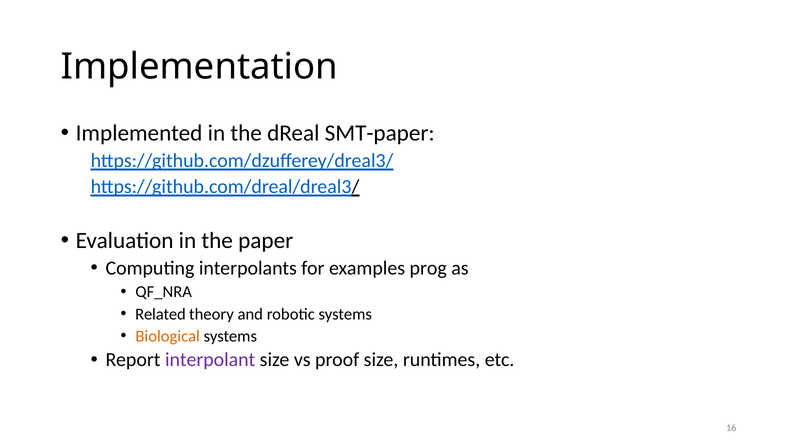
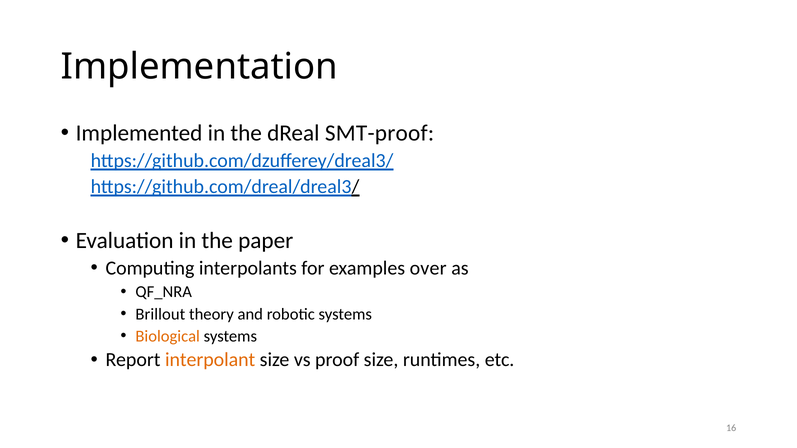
SMT-paper: SMT-paper -> SMT-proof (380, 133)
prog: prog -> over (428, 268)
Related: Related -> Brillout (160, 314)
interpolant colour: purple -> orange (210, 360)
